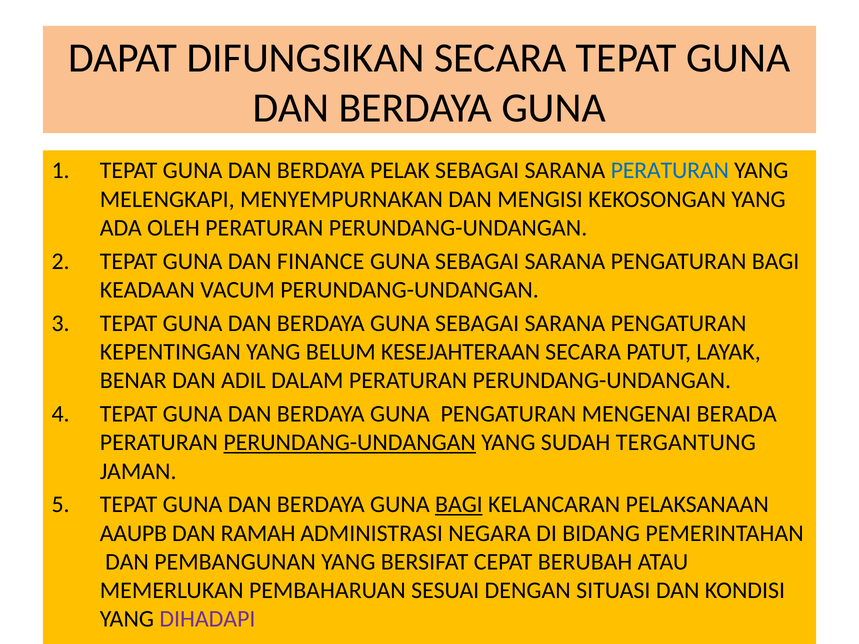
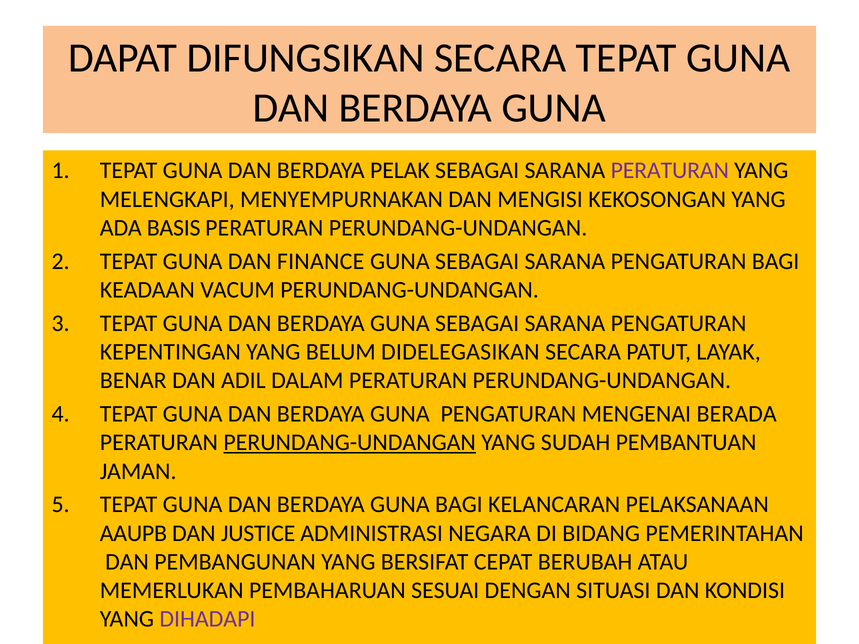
PERATURAN colour: blue -> purple (670, 171)
OLEH: OLEH -> BASIS (174, 228)
KESEJAHTERAAN: KESEJAHTERAAN -> DIDELEGASIKAN (460, 352)
TERGANTUNG: TERGANTUNG -> PEMBANTUAN (686, 443)
BAGI underline: present -> none (459, 505)
RAMAH: RAMAH -> JUSTICE (258, 533)
